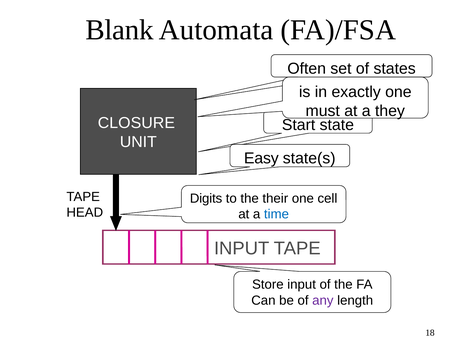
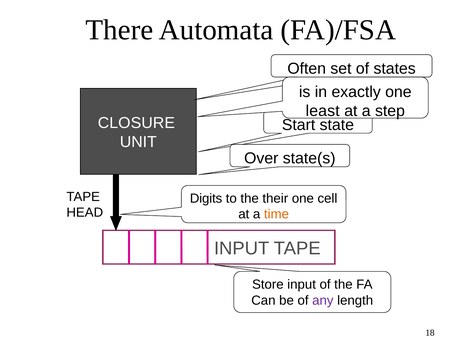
Blank: Blank -> There (119, 30)
must: must -> least (323, 111)
they: they -> step (390, 111)
Easy: Easy -> Over (261, 159)
time colour: blue -> orange (276, 214)
